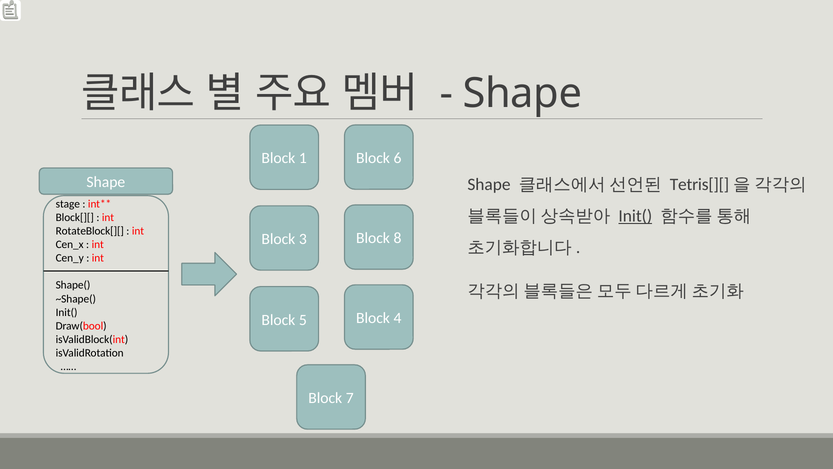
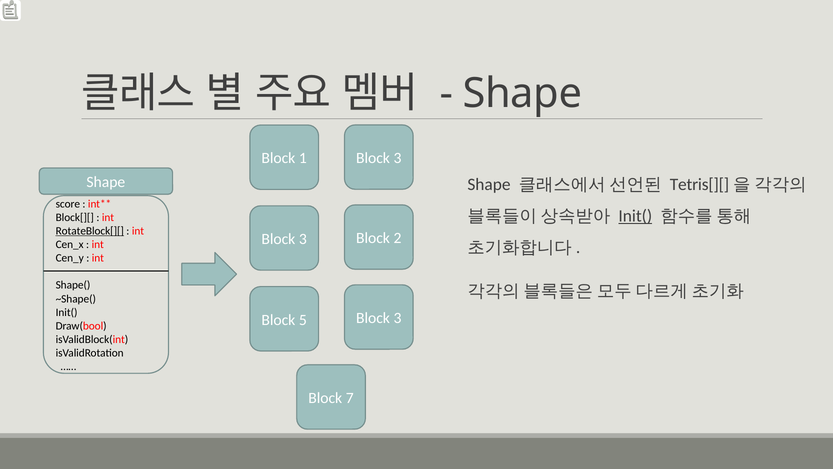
6: 6 -> 3 (397, 158)
stage: stage -> score (68, 204)
RotateBlock[][ underline: none -> present (90, 231)
8: 8 -> 2 (397, 238)
5 Block 4: 4 -> 3 (397, 318)
